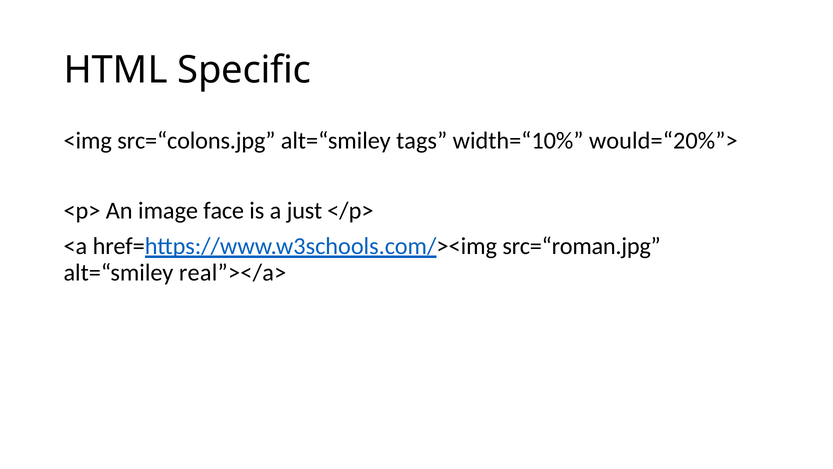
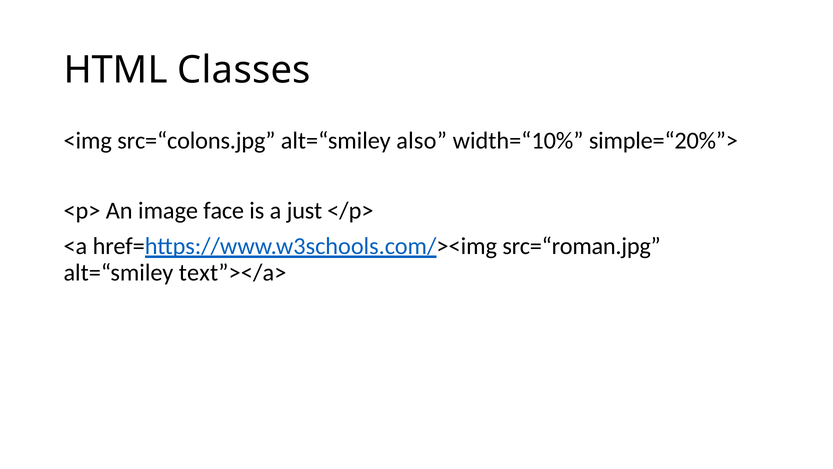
Specific: Specific -> Classes (244, 70)
tags: tags -> also (422, 141)
would=“20%”>: would=“20%”> -> simple=“20%”> (663, 141)
real”></a>: real”></a> -> text”></a> (233, 272)
